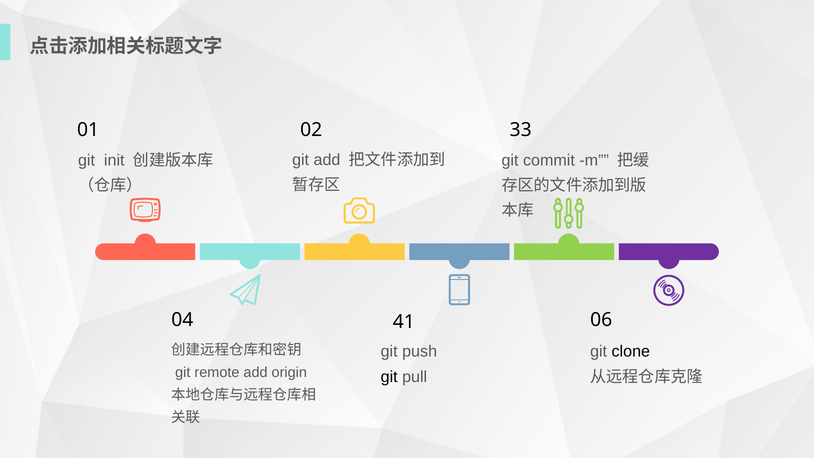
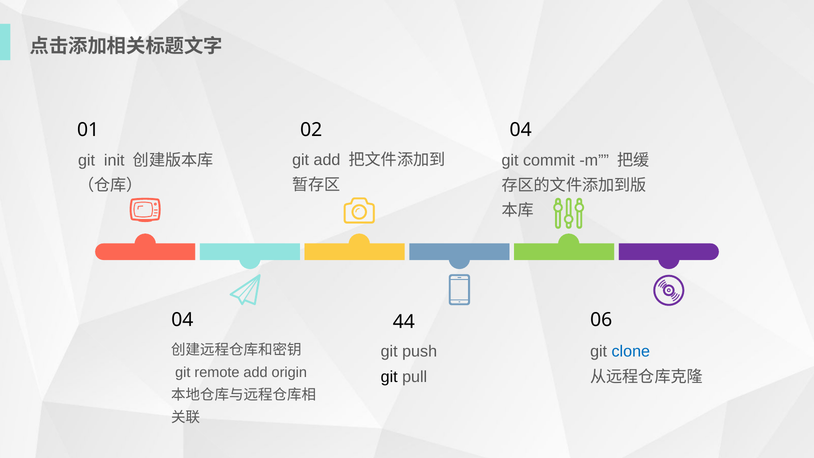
02 33: 33 -> 04 (521, 130)
41: 41 -> 44 (404, 322)
clone colour: black -> blue (631, 352)
